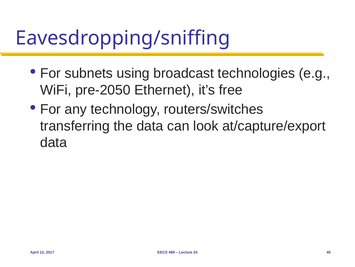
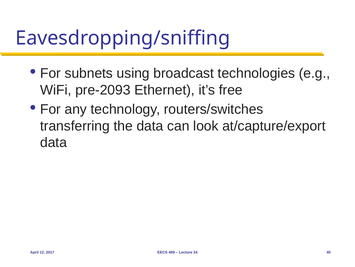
pre-2050: pre-2050 -> pre-2093 (103, 90)
